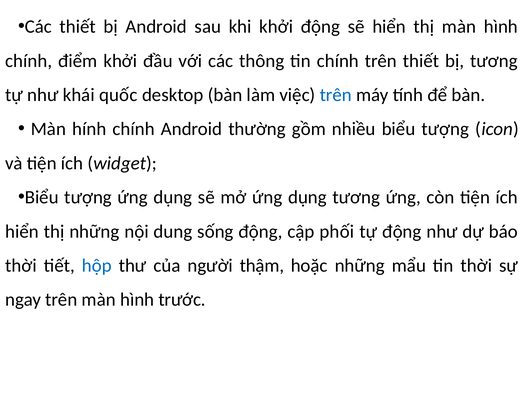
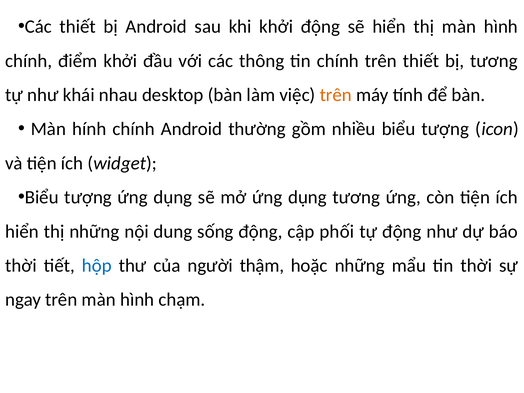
quốc: quốc -> nhau (118, 95)
trên colour: blue -> orange (336, 95)
trước: trước -> chạm (182, 300)
